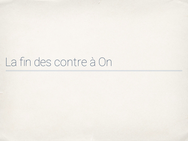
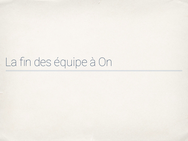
contre: contre -> équipe (71, 62)
